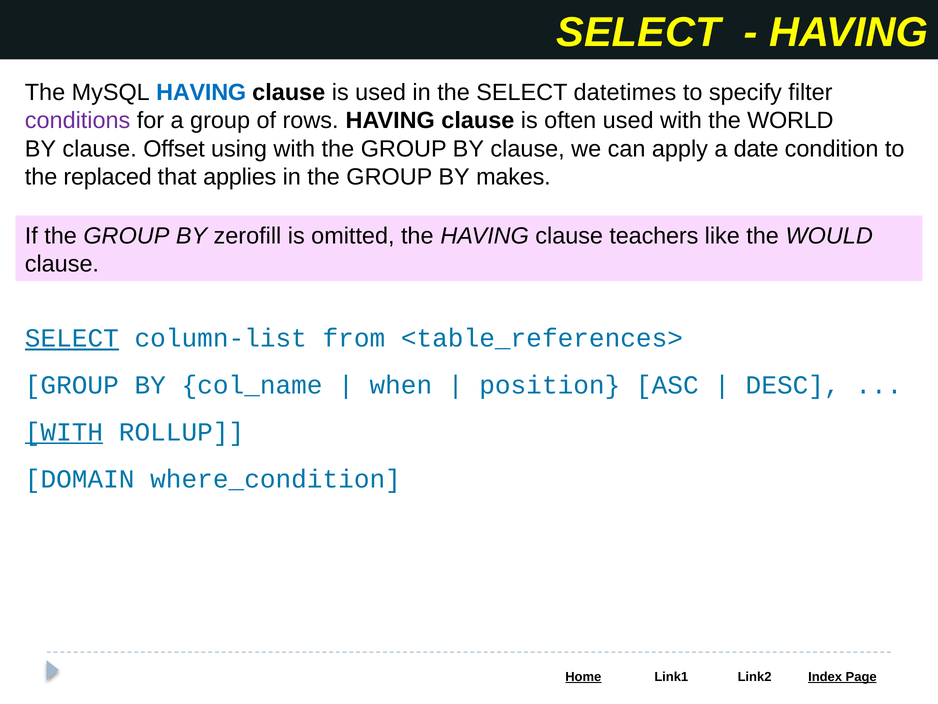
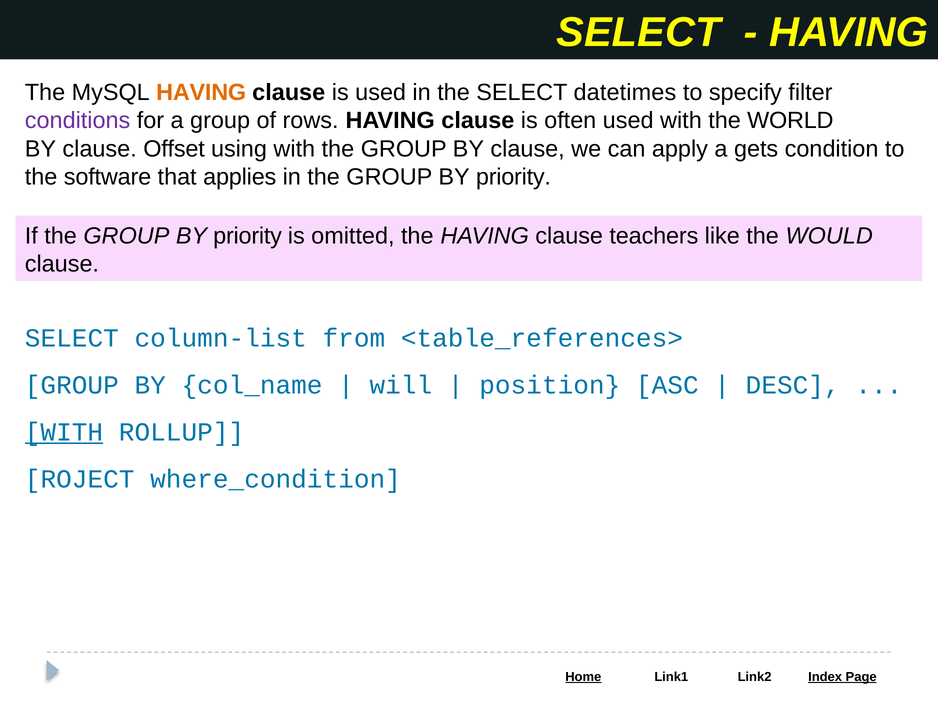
HAVING colour: blue -> orange (201, 92)
date: date -> gets (756, 149)
replaced: replaced -> software (108, 177)
makes: makes -> priority (513, 177)
zerofill: zerofill -> priority (248, 236)
SELECT underline: present -> none (72, 338)
when: when -> will (401, 385)
DOMAIN: DOMAIN -> ROJECT (80, 479)
